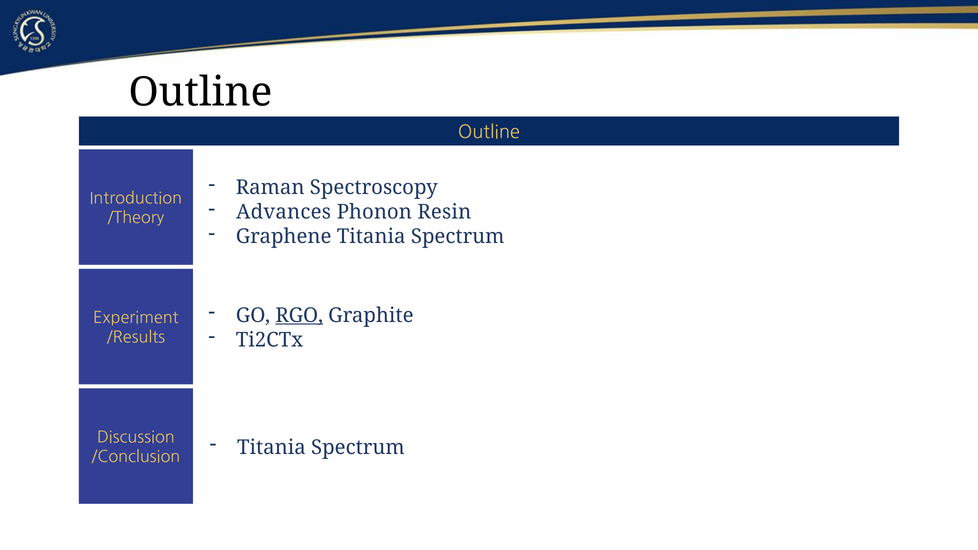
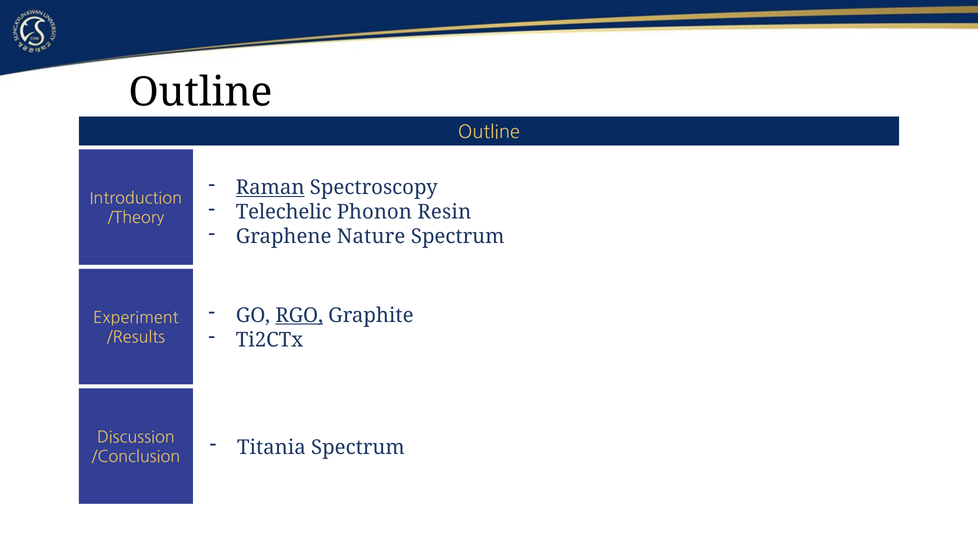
Raman underline: none -> present (270, 188)
Advances: Advances -> Telechelic (284, 212)
Graphene Titania: Titania -> Nature (371, 237)
